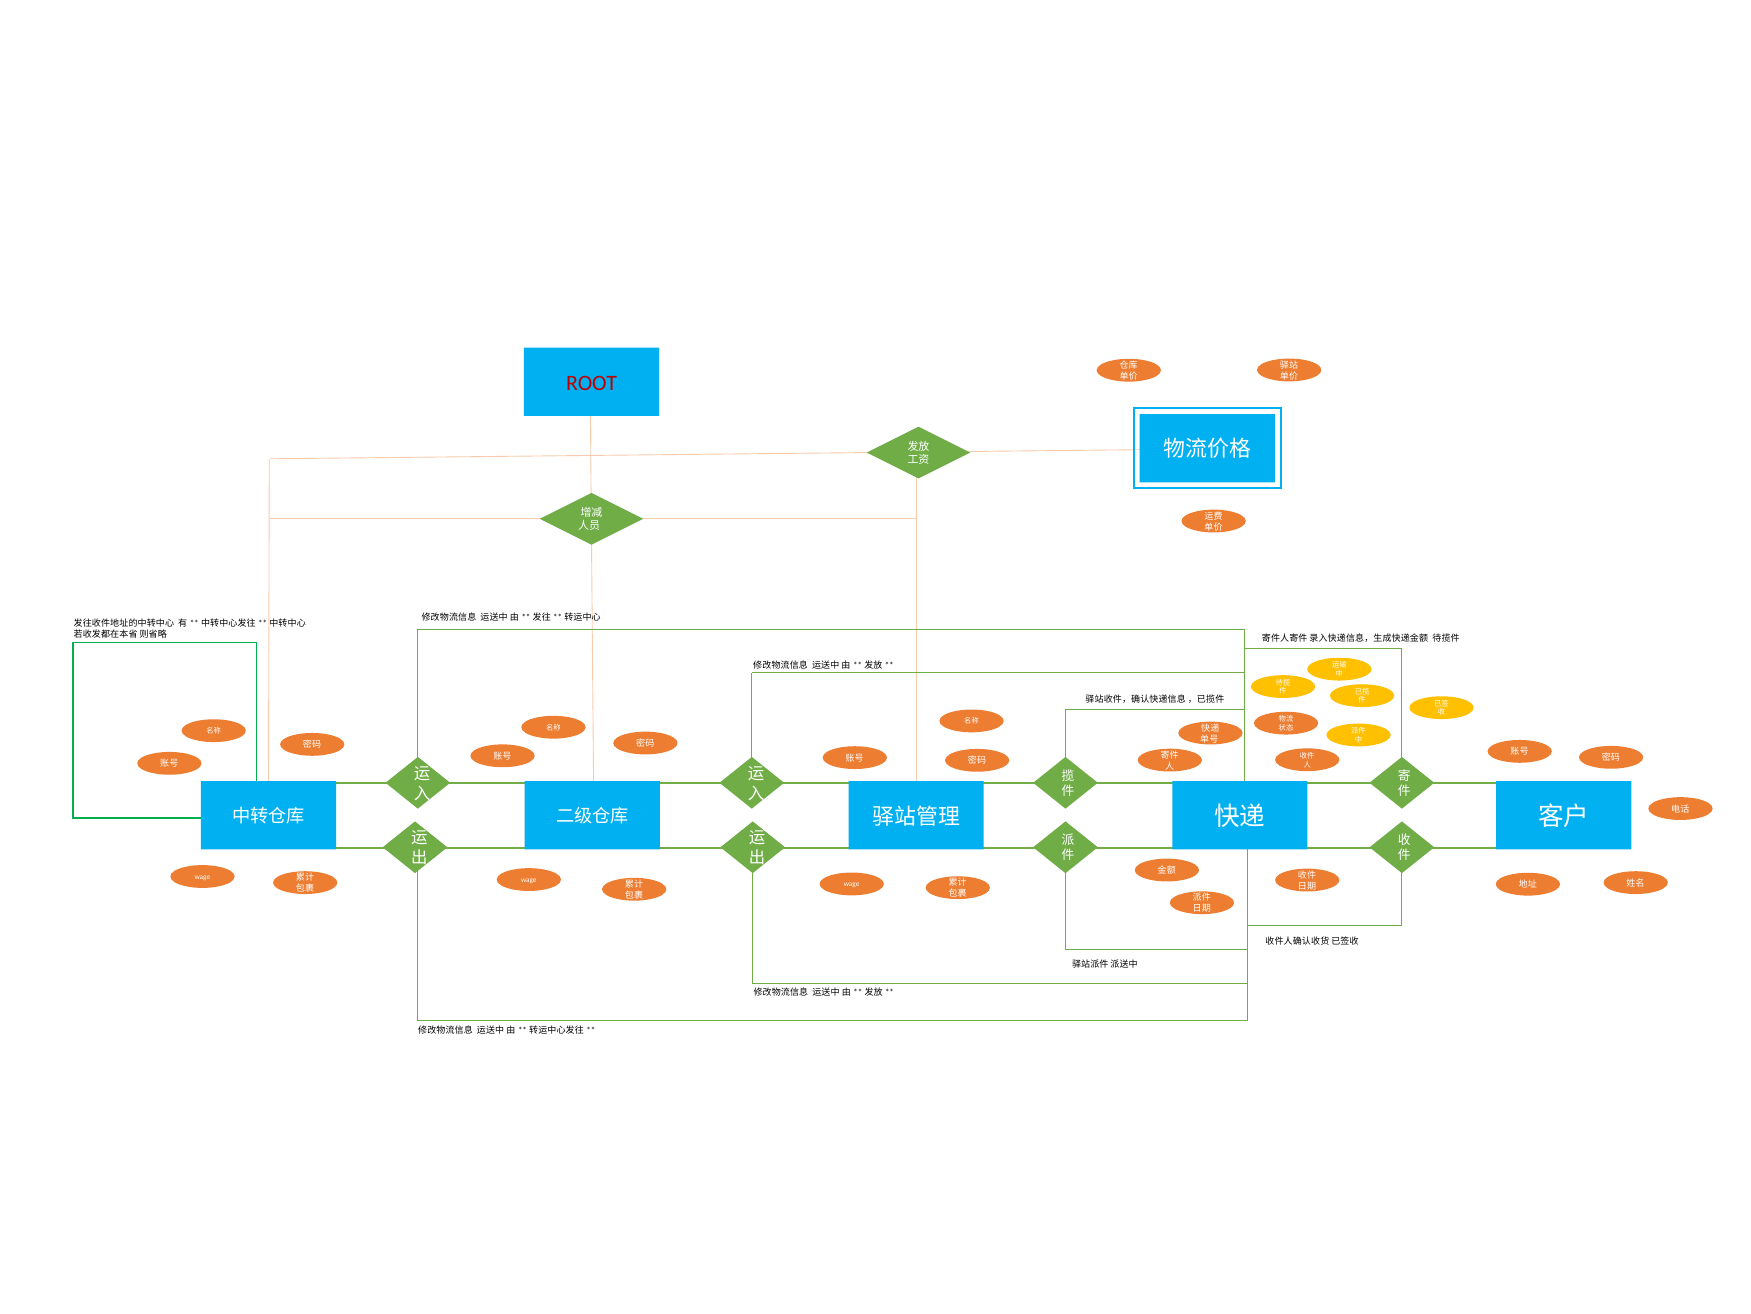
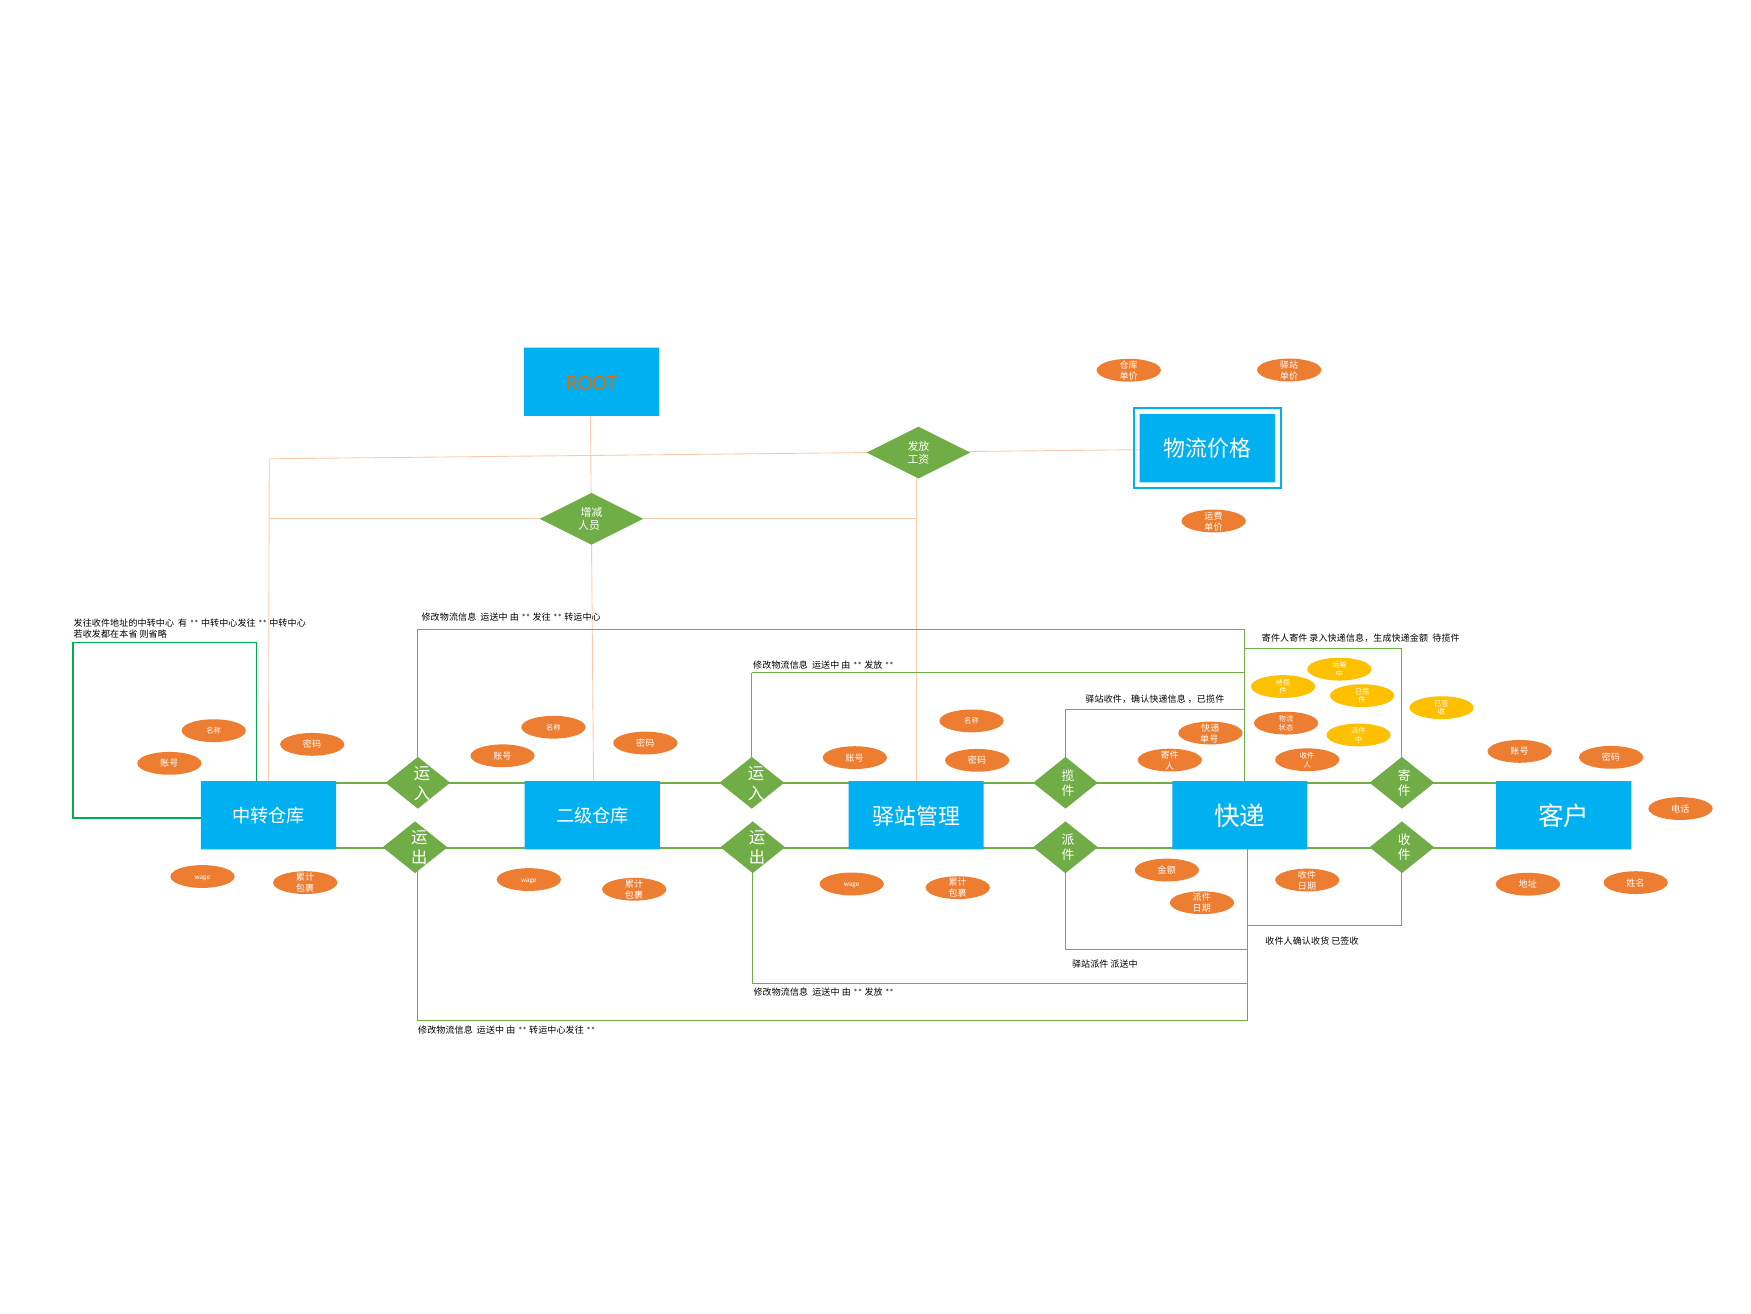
ROOT colour: red -> orange (592, 383)
